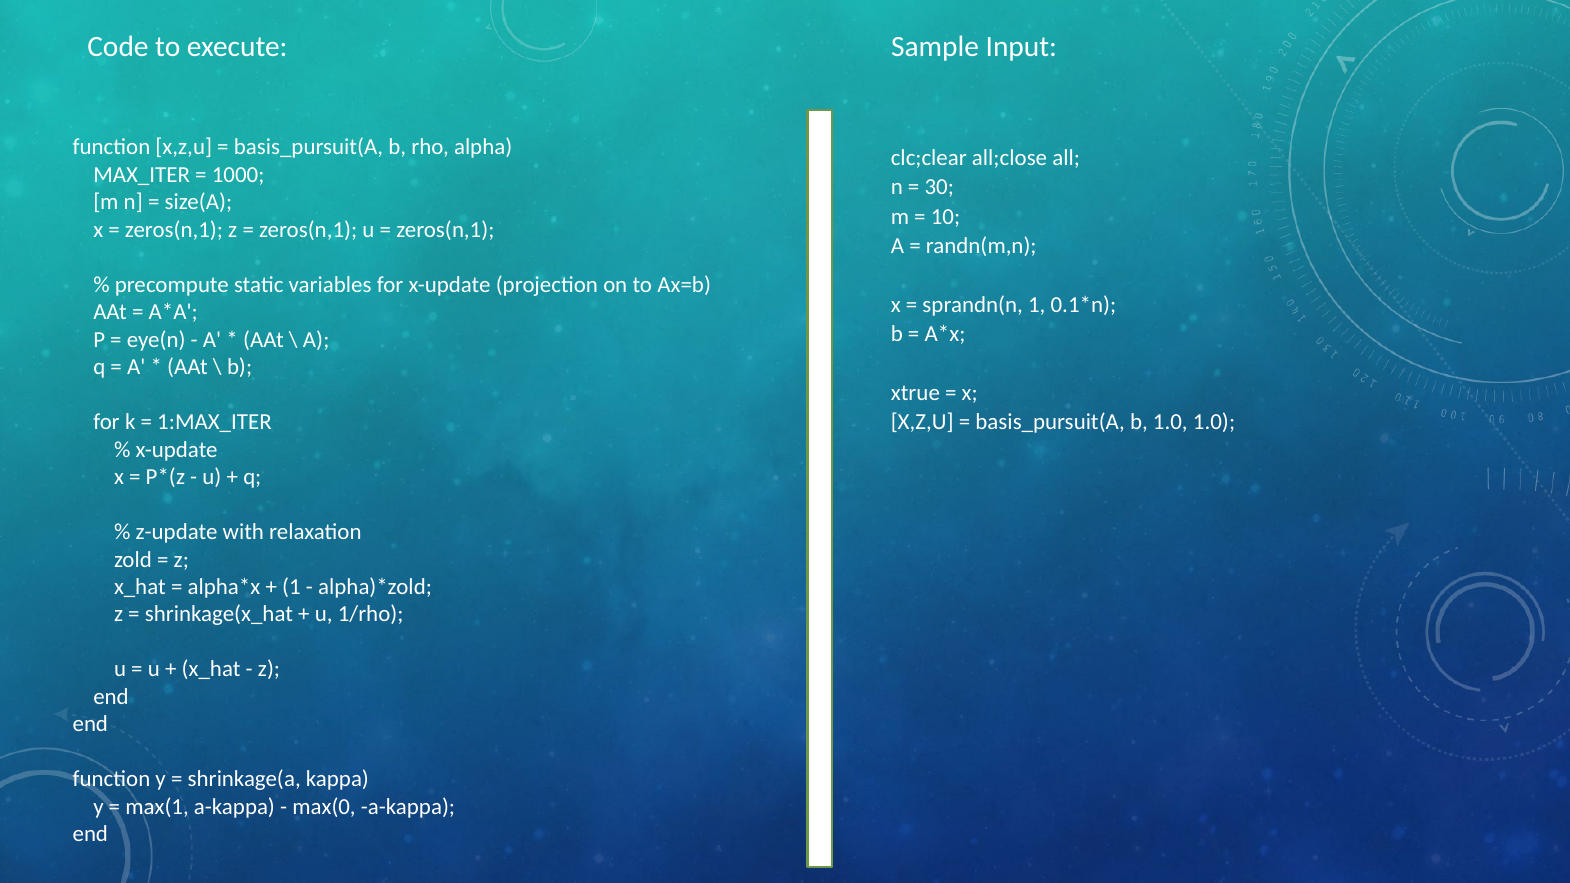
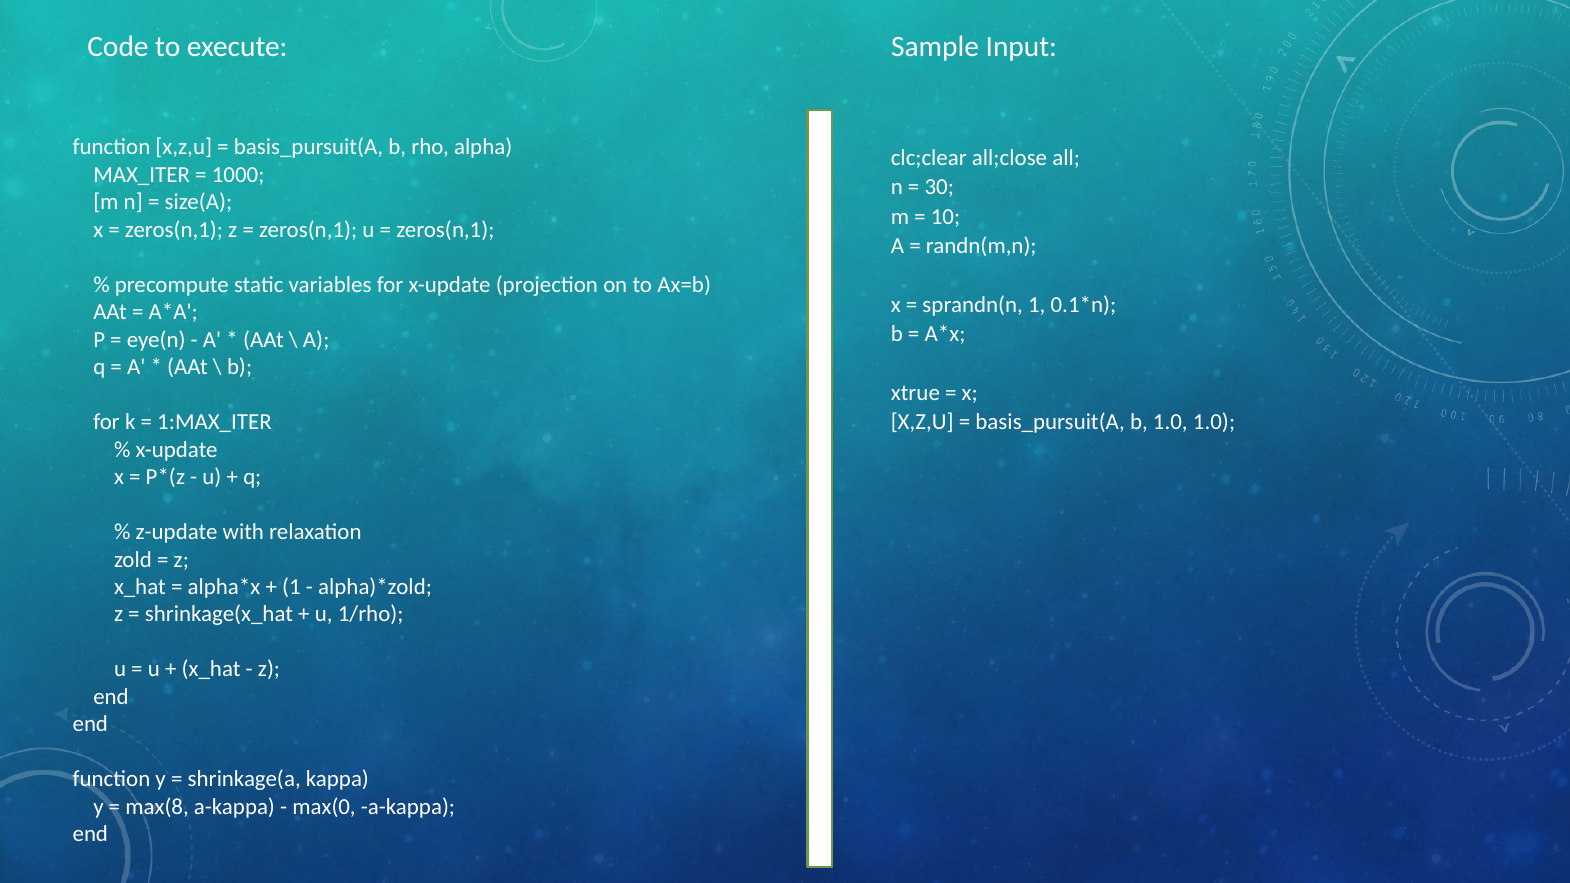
max(1: max(1 -> max(8 (157, 807)
